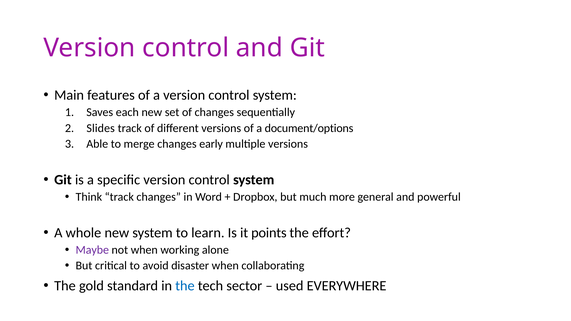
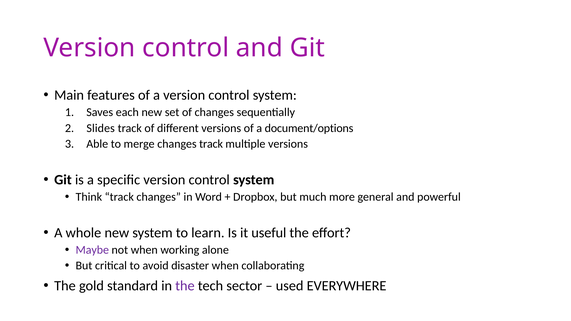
changes early: early -> track (211, 144)
points: points -> useful (269, 233)
the colour: blue -> purple (185, 286)
